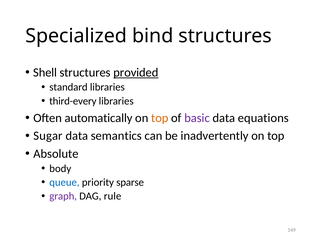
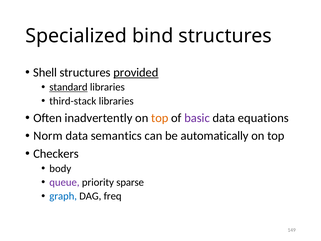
standard underline: none -> present (68, 87)
third-every: third-every -> third-stack (73, 101)
automatically: automatically -> inadvertently (99, 118)
Sugar: Sugar -> Norm (48, 136)
inadvertently: inadvertently -> automatically (215, 136)
Absolute: Absolute -> Checkers (56, 154)
queue colour: blue -> purple (64, 182)
graph colour: purple -> blue (63, 196)
rule: rule -> freq (113, 196)
